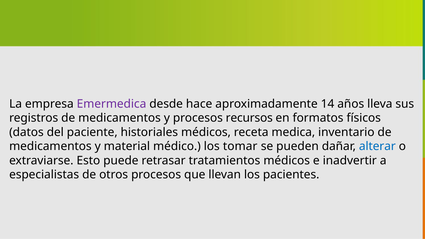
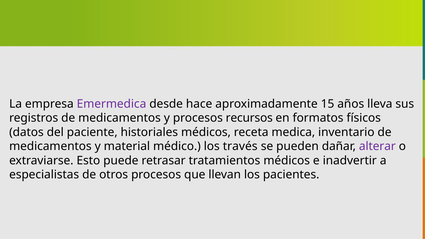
14: 14 -> 15 (328, 104)
tomar: tomar -> través (240, 146)
alterar colour: blue -> purple (377, 146)
